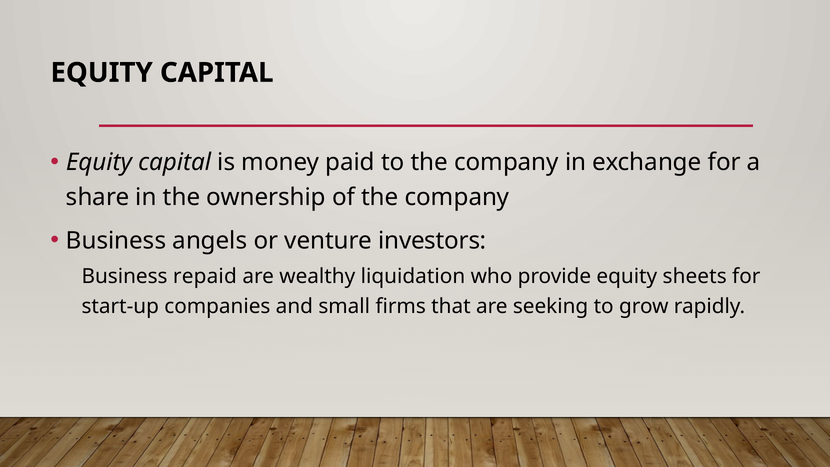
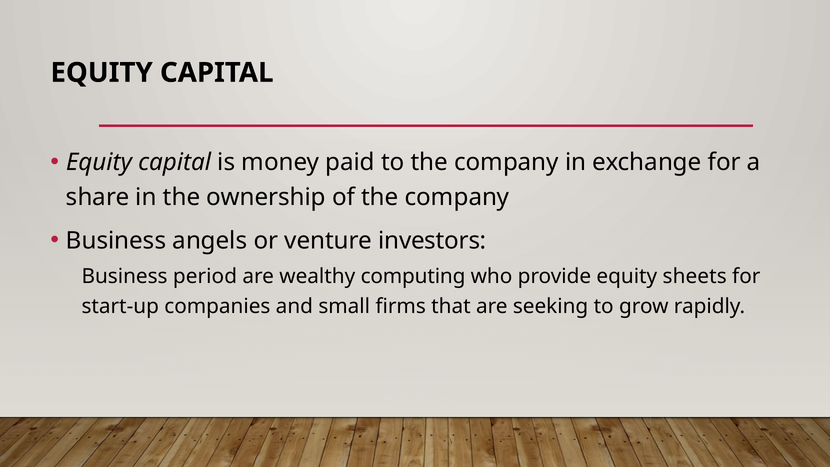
repaid: repaid -> period (205, 277)
liquidation: liquidation -> computing (413, 277)
